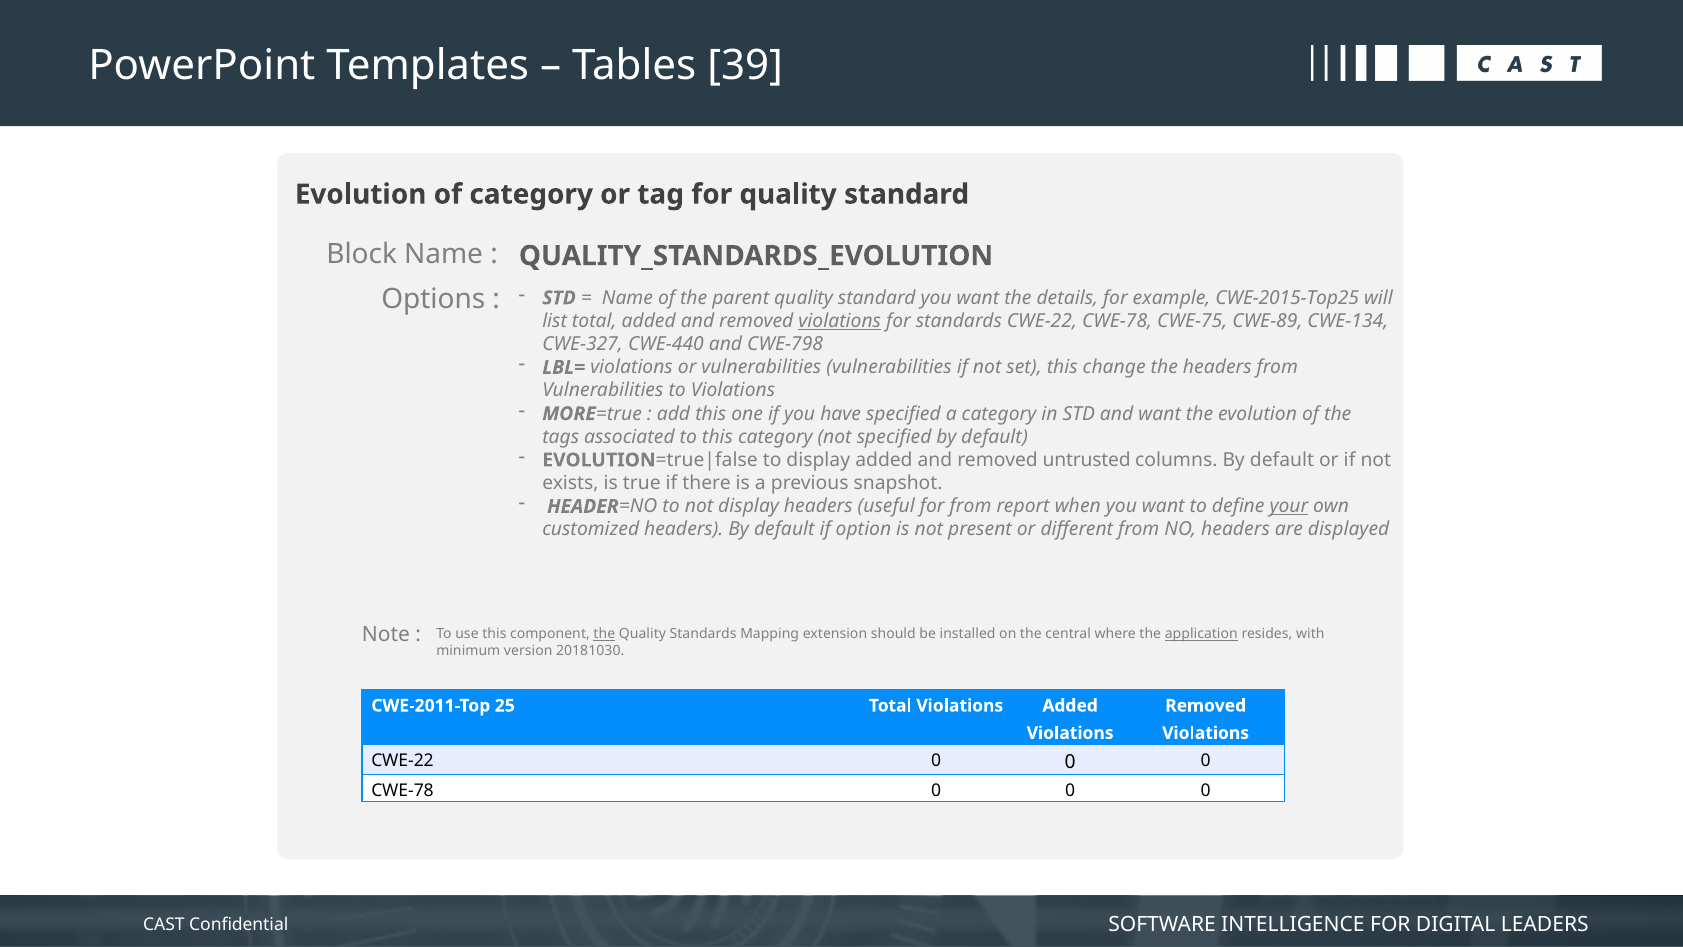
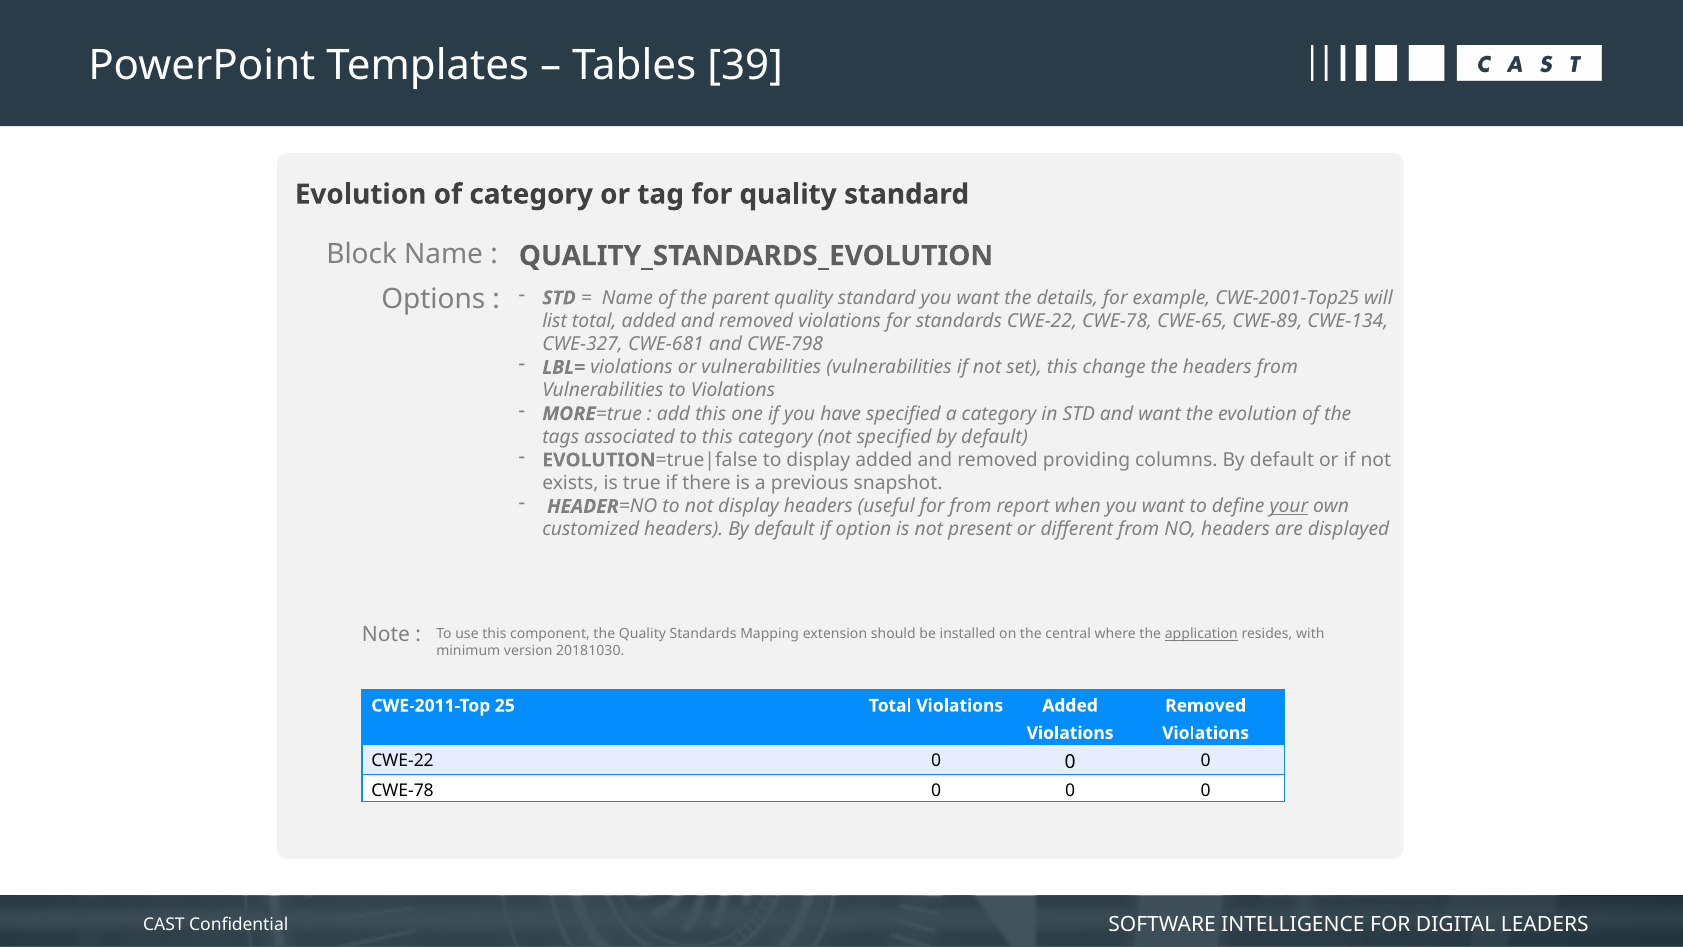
CWE-2015-Top25: CWE-2015-Top25 -> CWE-2001-Top25 (1287, 298)
violations underline: present -> none (840, 321)
CWE-75: CWE-75 -> CWE-65 (1192, 321)
CWE-440: CWE-440 -> CWE-681 (666, 344)
untrusted: untrusted -> providing (1087, 460)
the underline: present -> none (604, 634)
